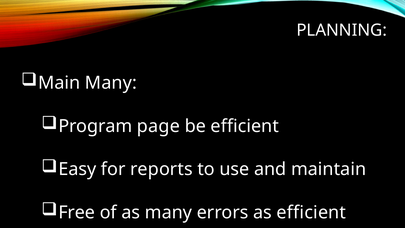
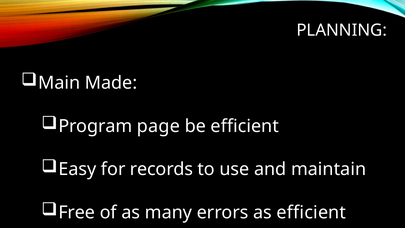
Main Many: Many -> Made (111, 83)
reports: reports -> records (162, 169)
